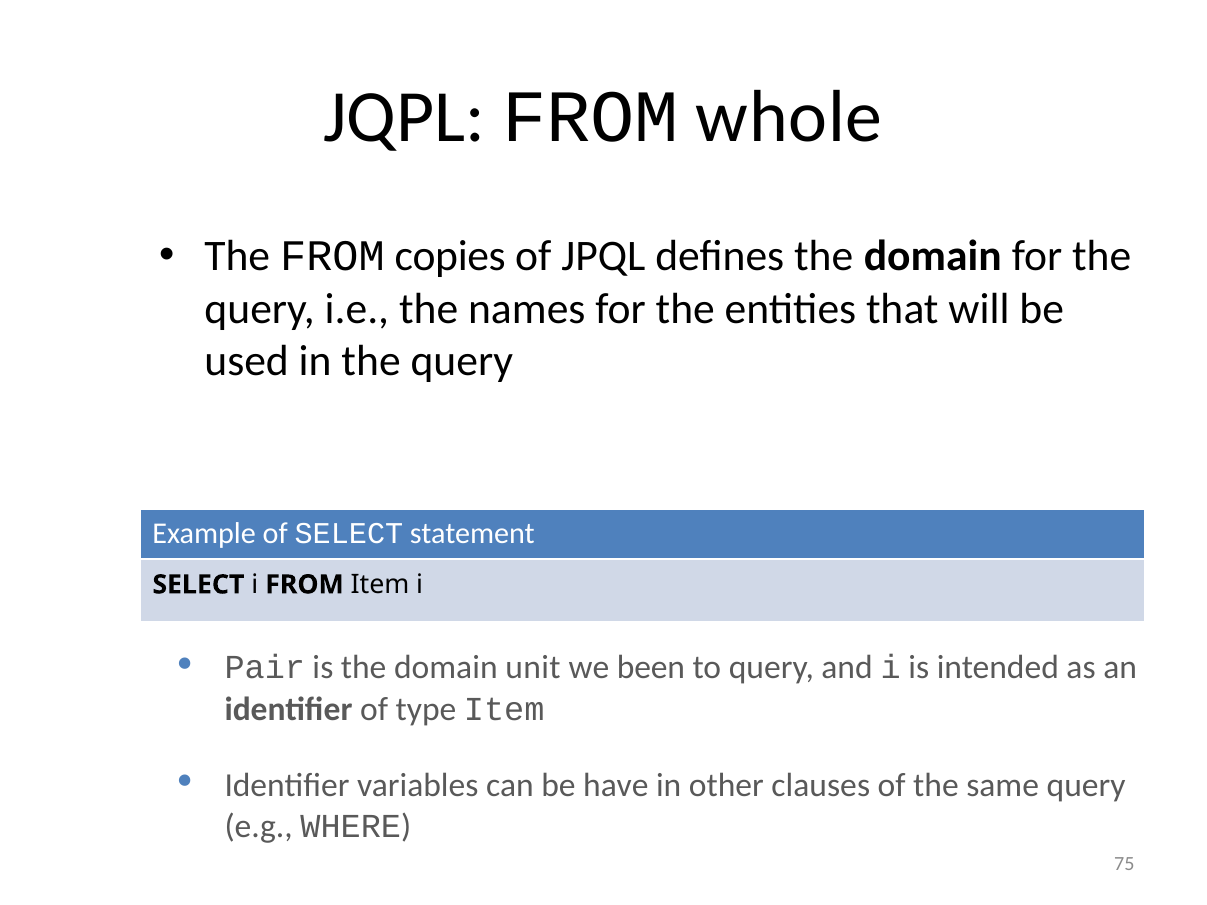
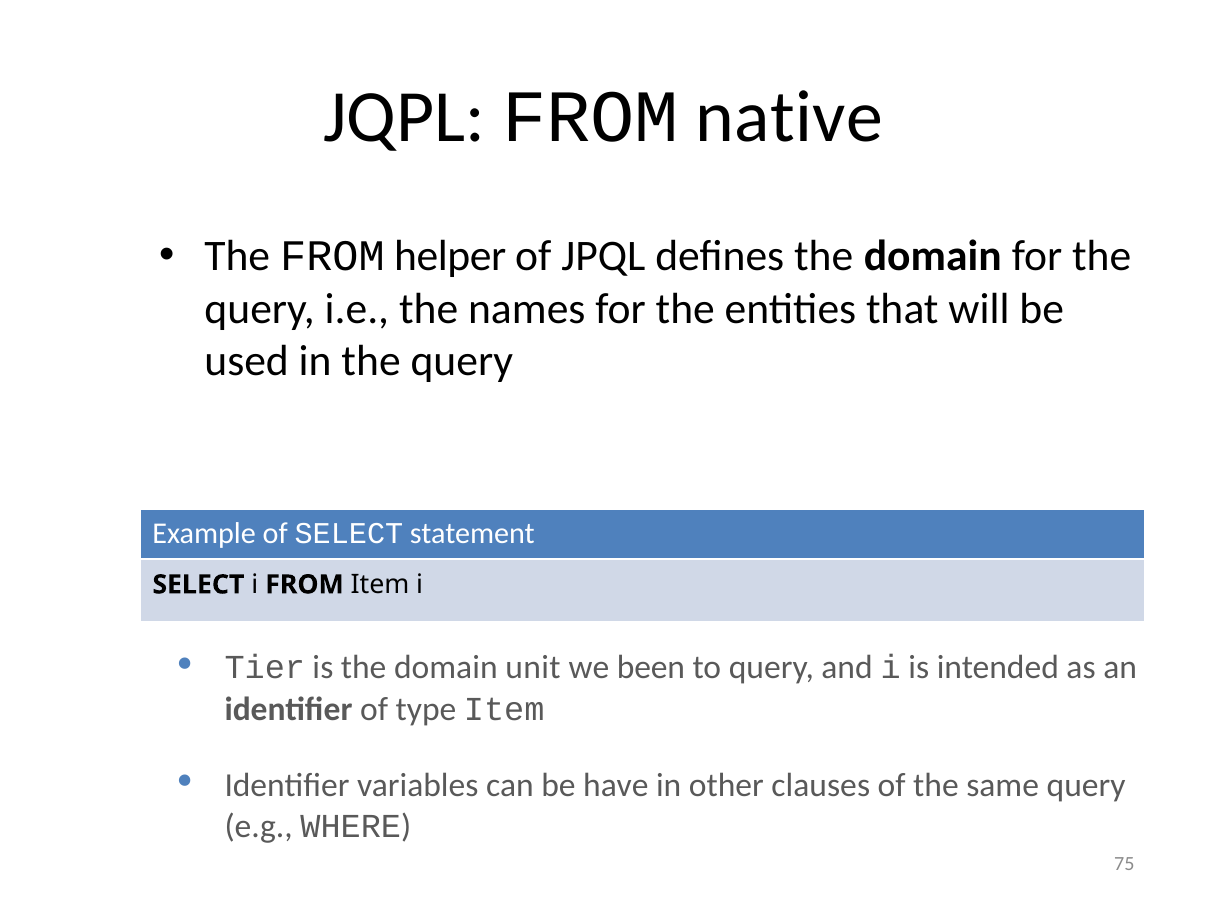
whole: whole -> native (789, 117)
copies: copies -> helper (450, 257)
Pair: Pair -> Tier (265, 668)
